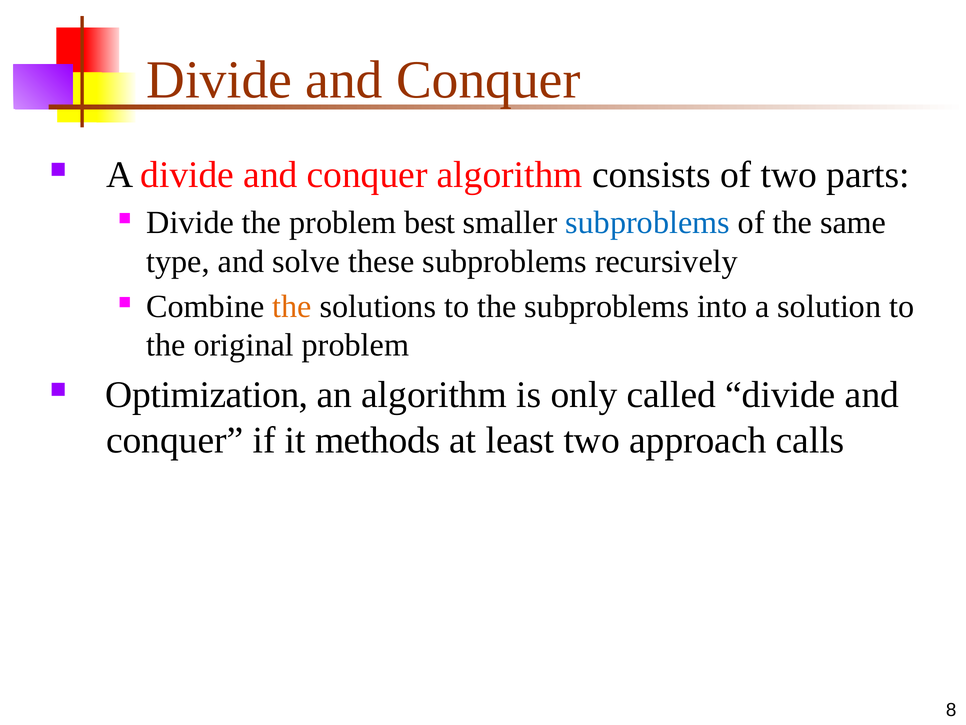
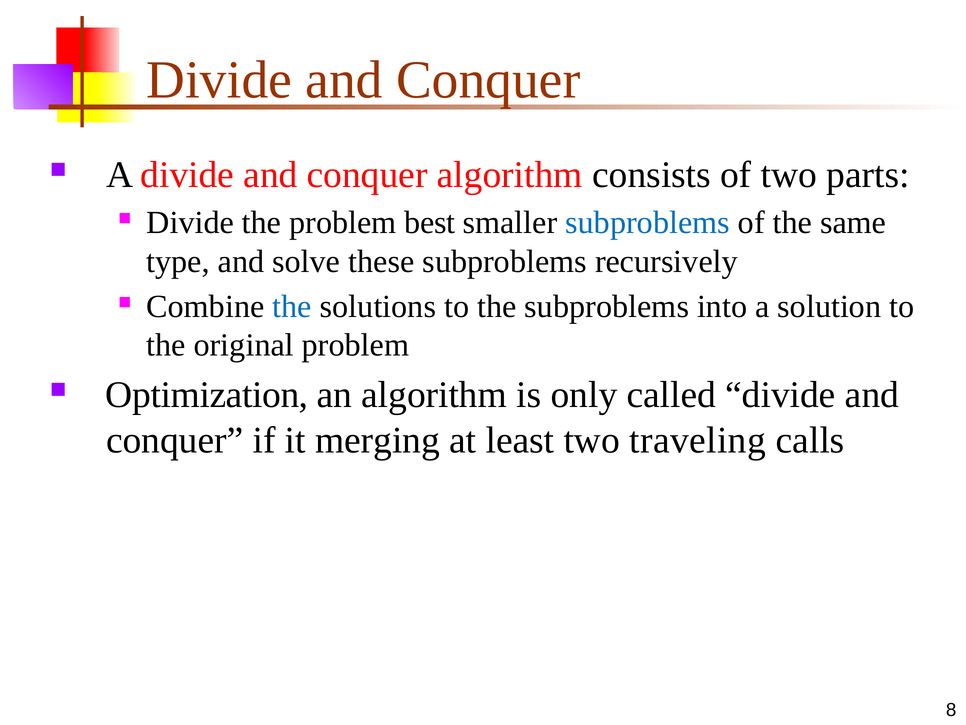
the colour: orange -> blue (292, 306)
methods: methods -> merging (378, 440)
approach: approach -> traveling (698, 440)
